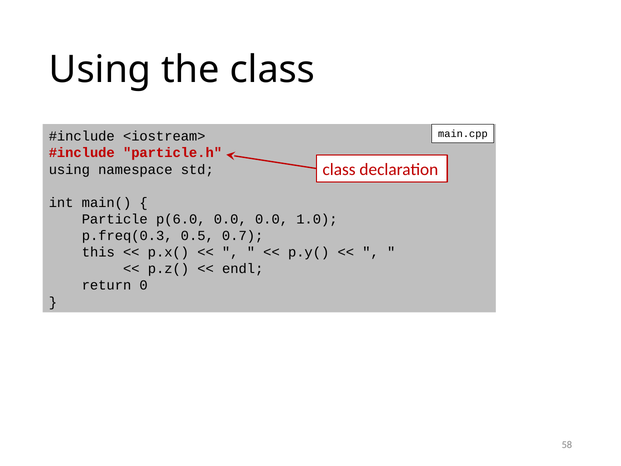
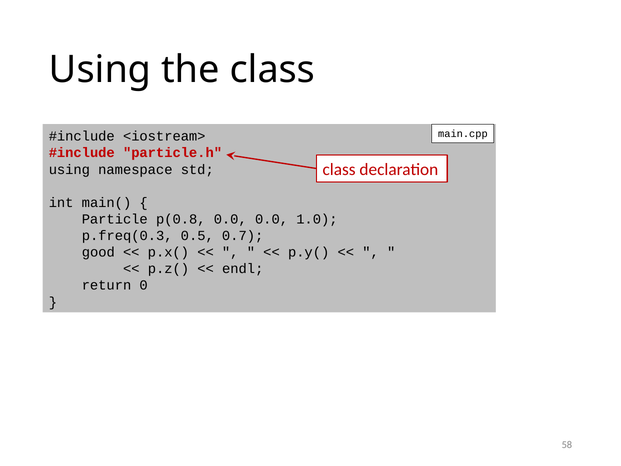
p(6.0: p(6.0 -> p(0.8 (181, 219)
this: this -> good (98, 252)
